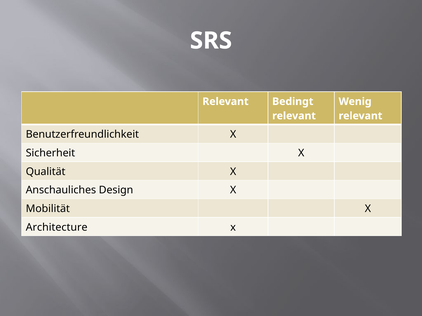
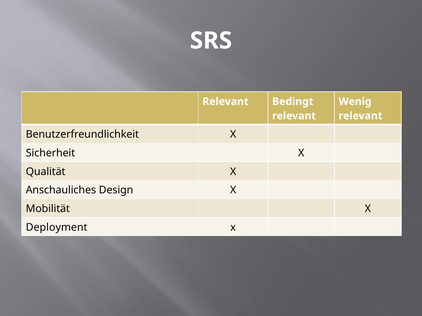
Architecture: Architecture -> Deployment (57, 228)
